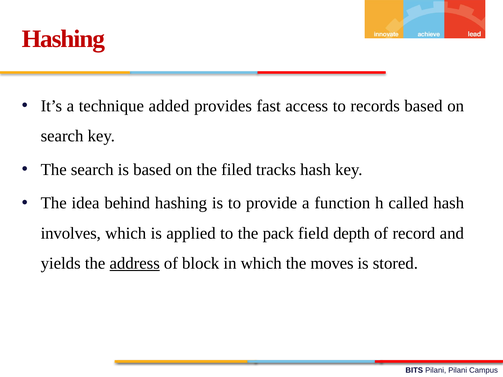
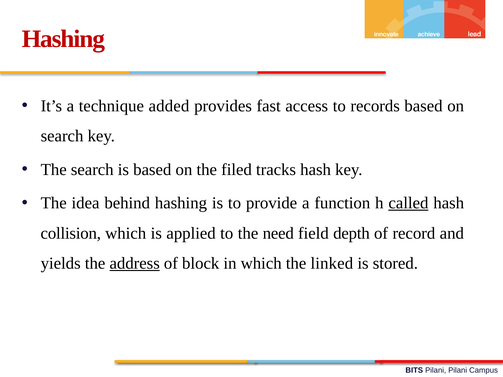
called underline: none -> present (408, 203)
involves: involves -> collision (71, 233)
pack: pack -> need (278, 233)
moves: moves -> linked (332, 264)
